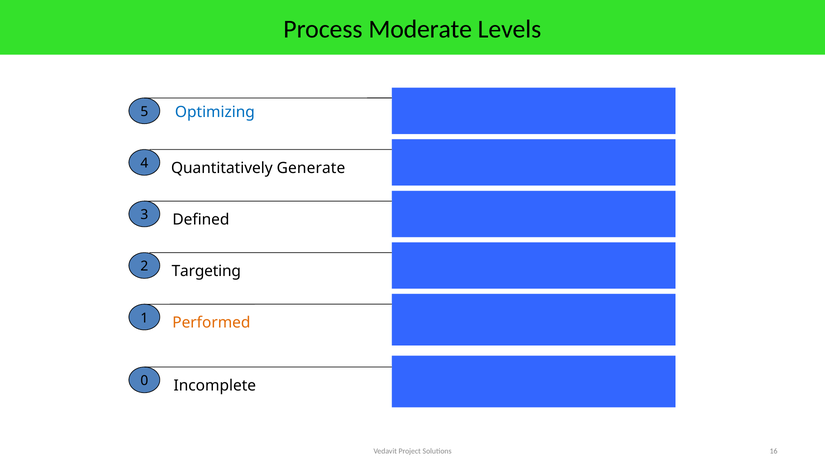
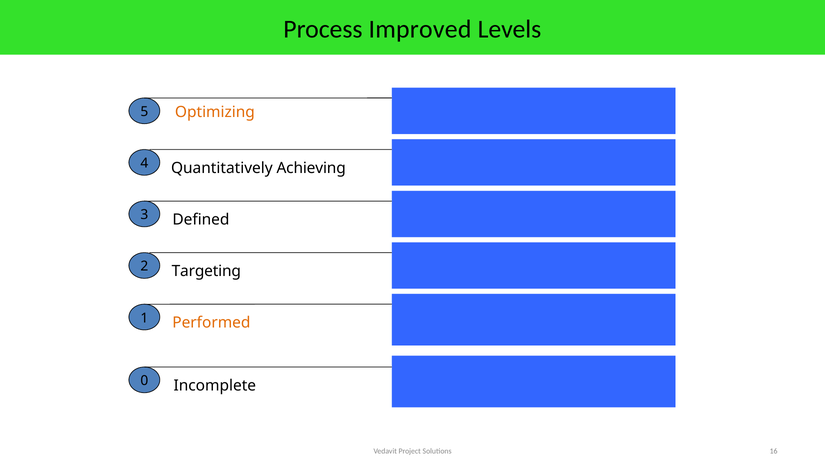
Moderate: Moderate -> Improved (420, 29)
Optimizing colour: blue -> orange (215, 112)
Generate: Generate -> Achieving (311, 168)
